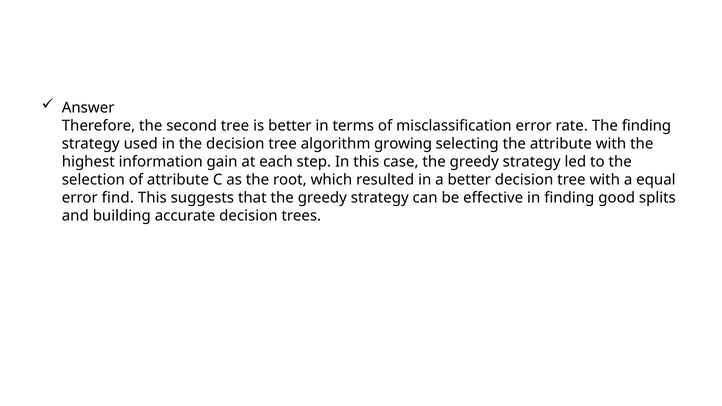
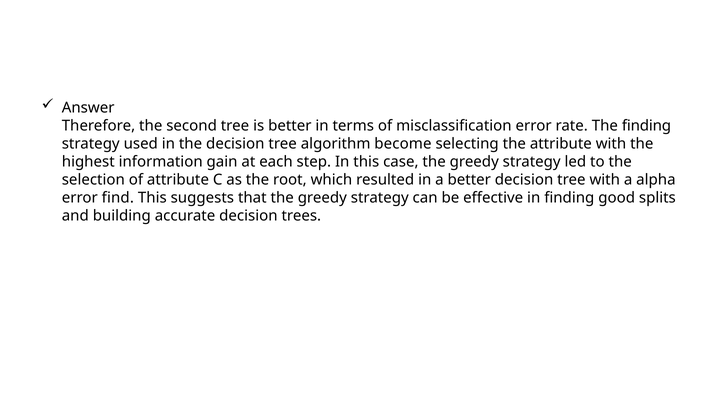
growing: growing -> become (403, 144)
equal: equal -> alpha (656, 180)
